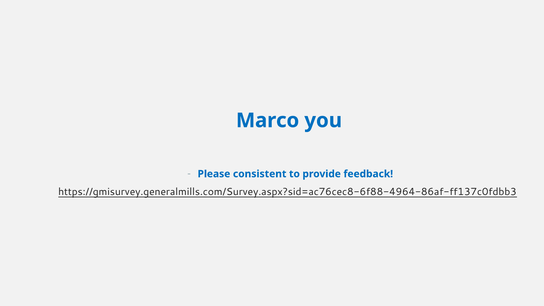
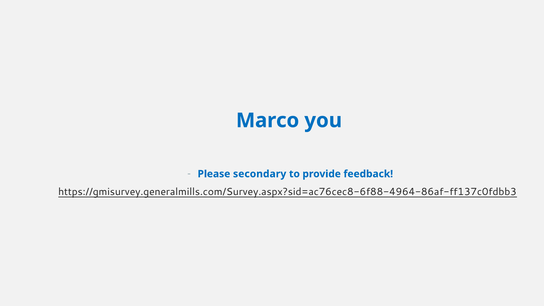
consistent: consistent -> secondary (260, 174)
